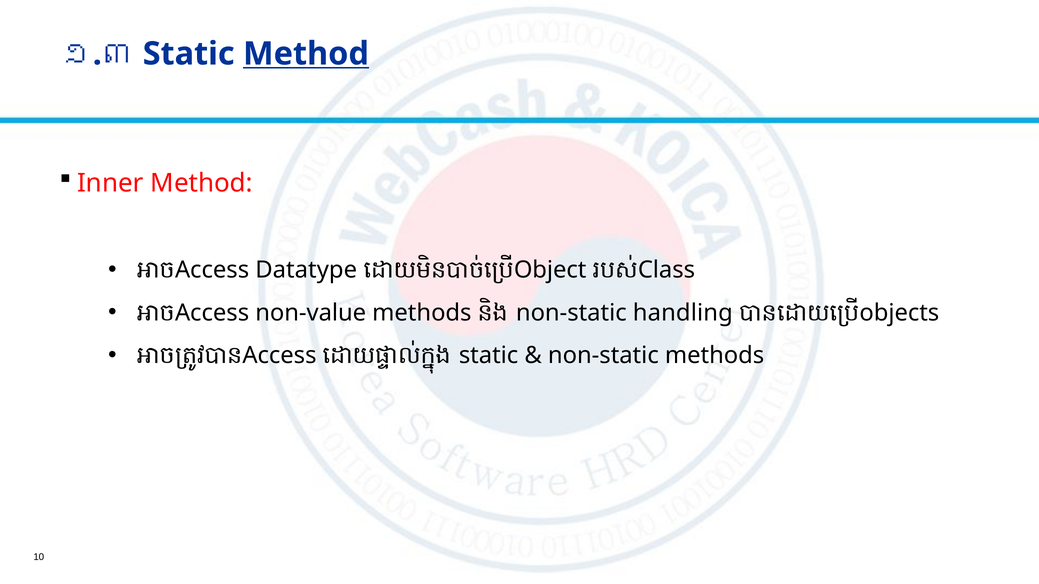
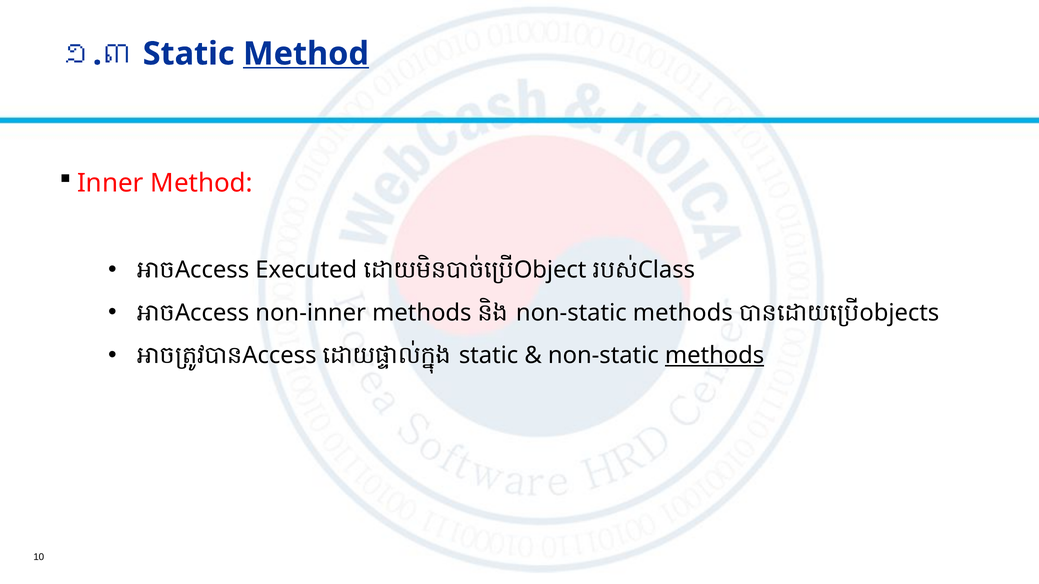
Datatype: Datatype -> Executed (306, 270)
non-value: non-value -> non-inner (311, 313)
handling: handling -> methods (683, 313)
methods underline: none -> present (715, 356)
